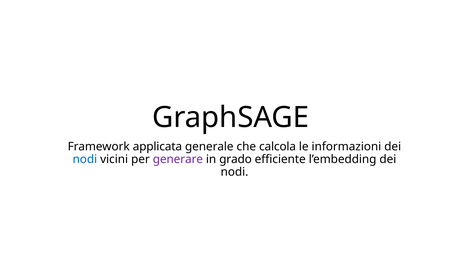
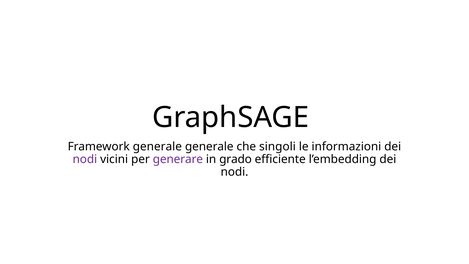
Framework applicata: applicata -> generale (157, 147)
calcola: calcola -> singoli (277, 147)
nodi colour: blue -> purple (85, 159)
